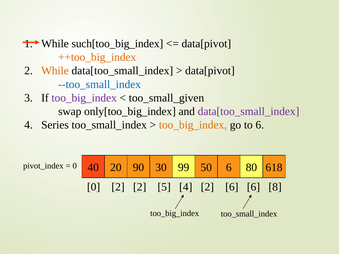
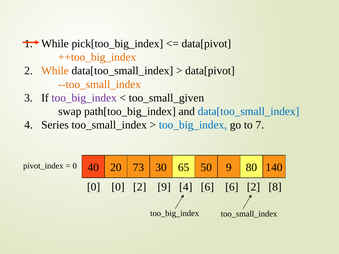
such[too_big_index: such[too_big_index -> pick[too_big_index (117, 44)
--too_small_index colour: blue -> orange (100, 84)
only[too_big_index: only[too_big_index -> path[too_big_index (130, 112)
data[too_small_index colour: purple -> blue (249, 112)
too_big_index colour: orange -> blue (193, 125)
to 6: 6 -> 7 (260, 125)
90: 90 -> 73 (138, 167)
99: 99 -> 65 (184, 167)
50 6: 6 -> 9 (229, 167)
618: 618 -> 140 (274, 167)
2: 2 -> 0 (118, 187)
2 5: 5 -> 9 (164, 187)
4 2: 2 -> 6 (207, 187)
6 6: 6 -> 2 (253, 187)
